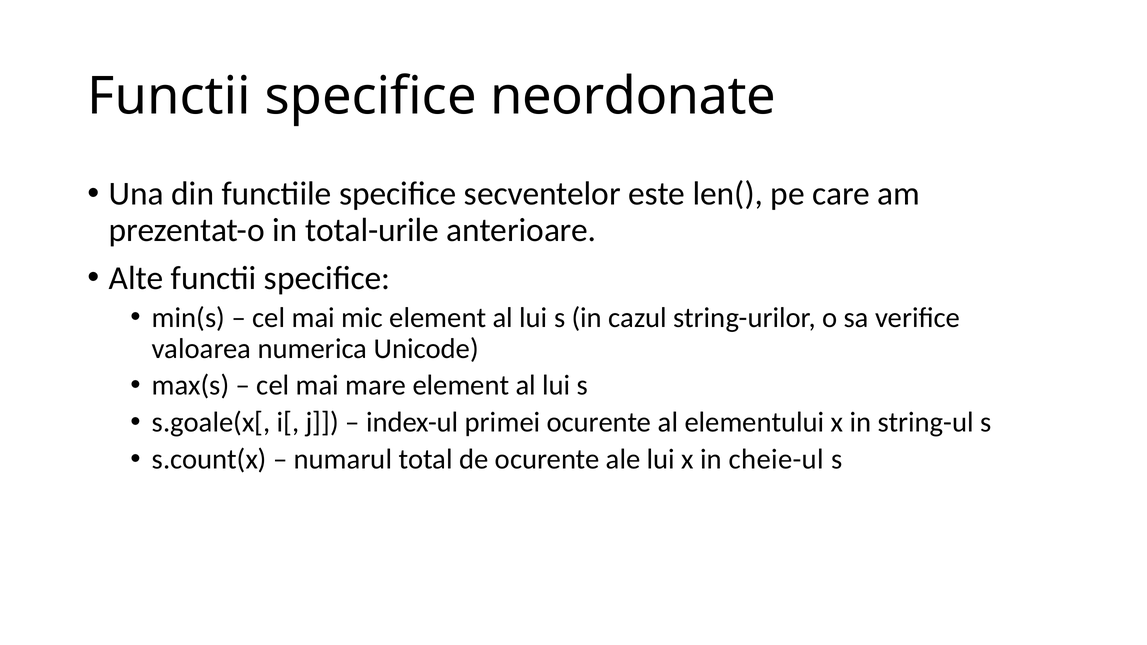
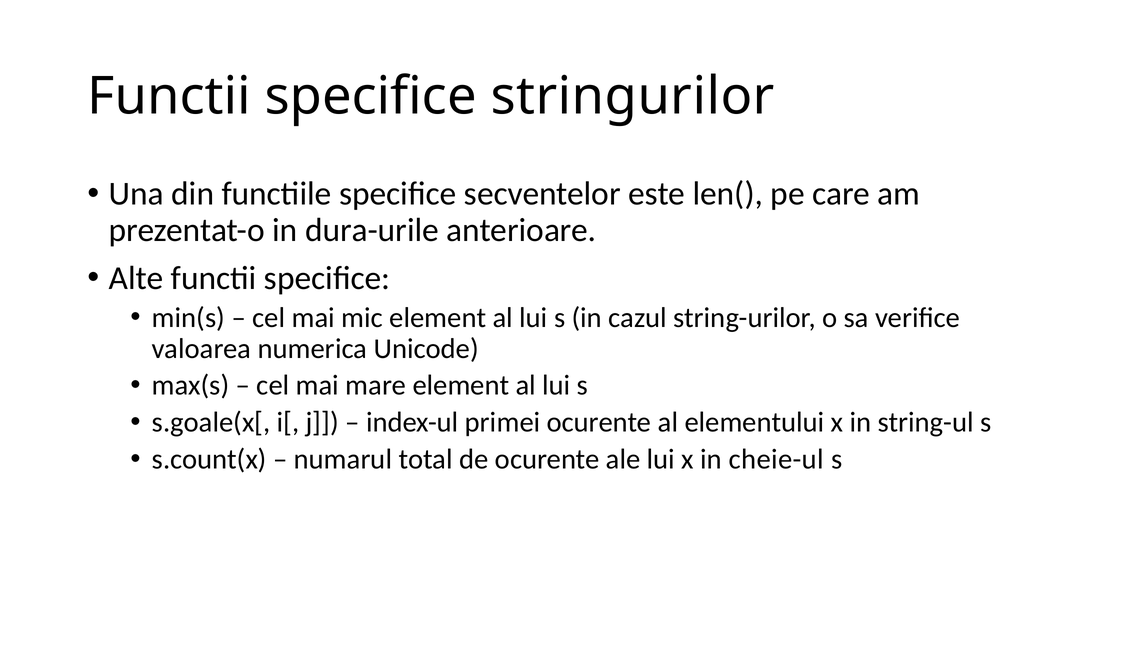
neordonate: neordonate -> stringurilor (633, 96)
total-urile: total-urile -> dura-urile (372, 230)
